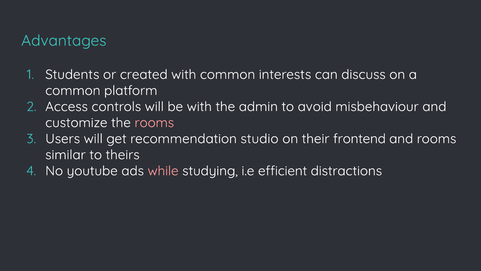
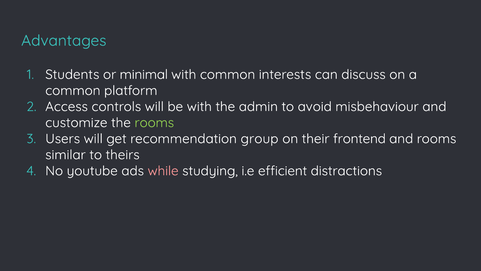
created: created -> minimal (144, 74)
rooms colour: pink -> light green (154, 123)
studio: studio -> group (259, 139)
